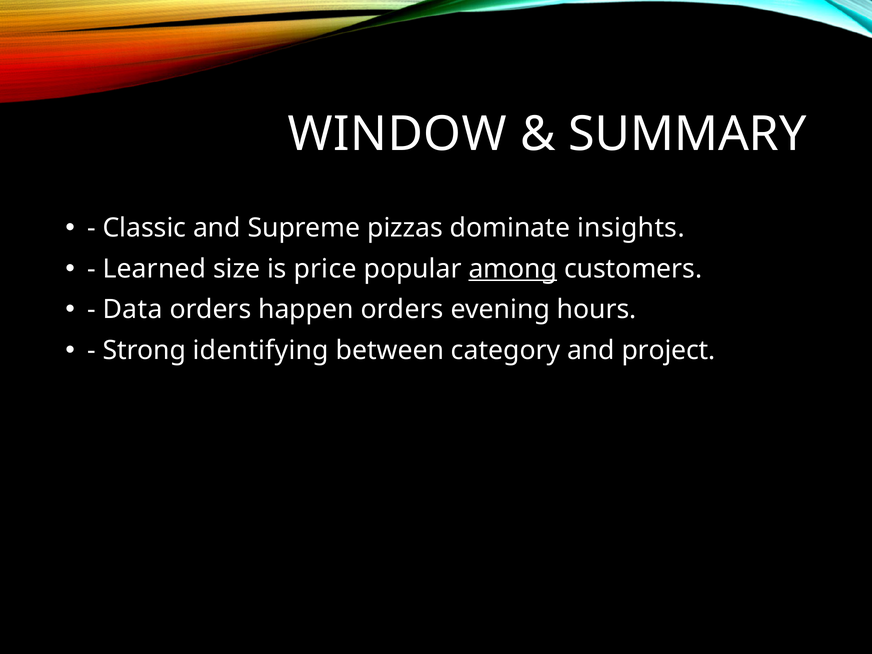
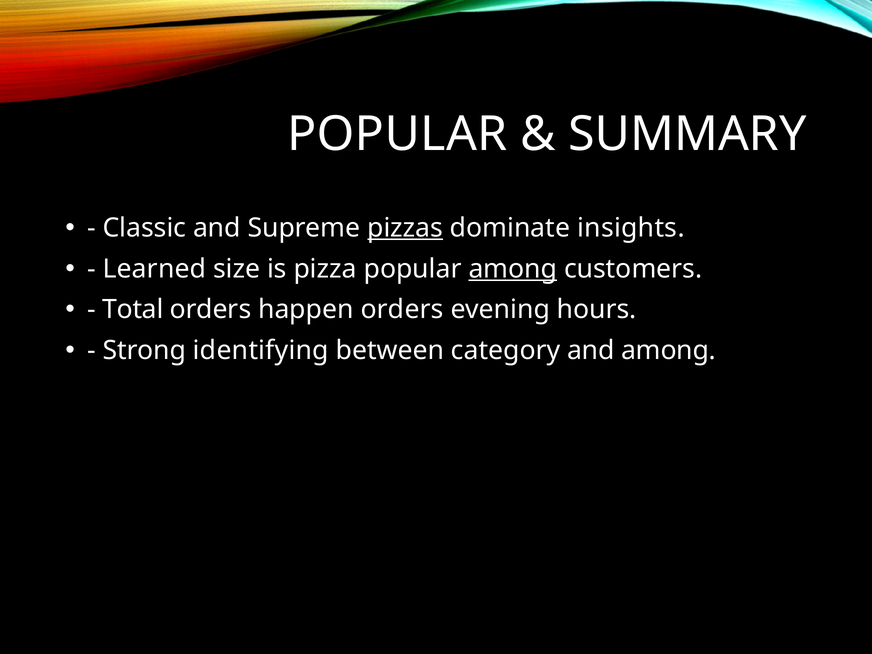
WINDOW: WINDOW -> POPULAR (397, 134)
pizzas underline: none -> present (405, 228)
price: price -> pizza (325, 269)
Data: Data -> Total (133, 310)
and project: project -> among (669, 351)
